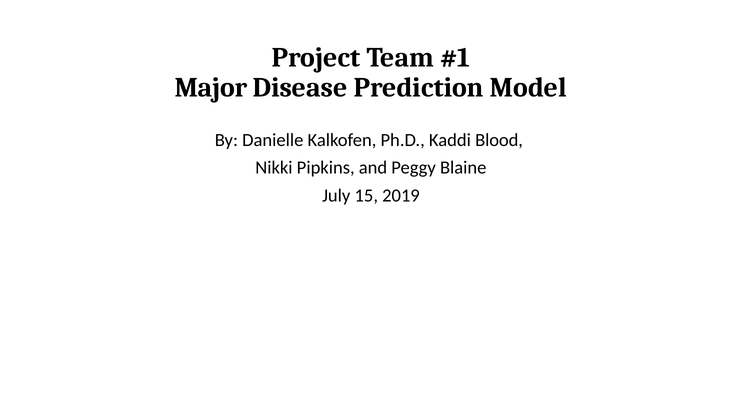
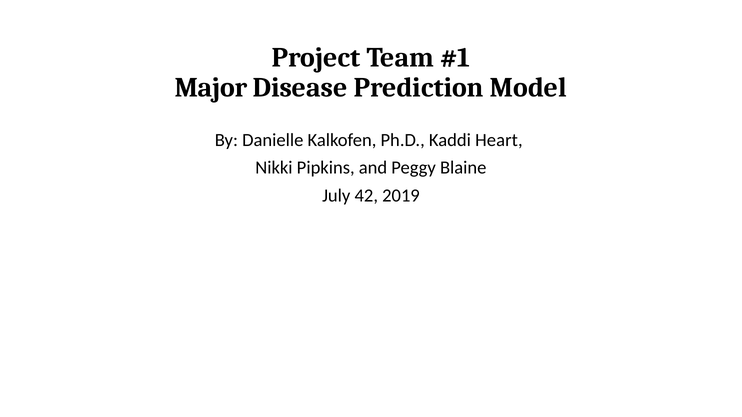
Blood: Blood -> Heart (499, 140)
15: 15 -> 42 (366, 196)
